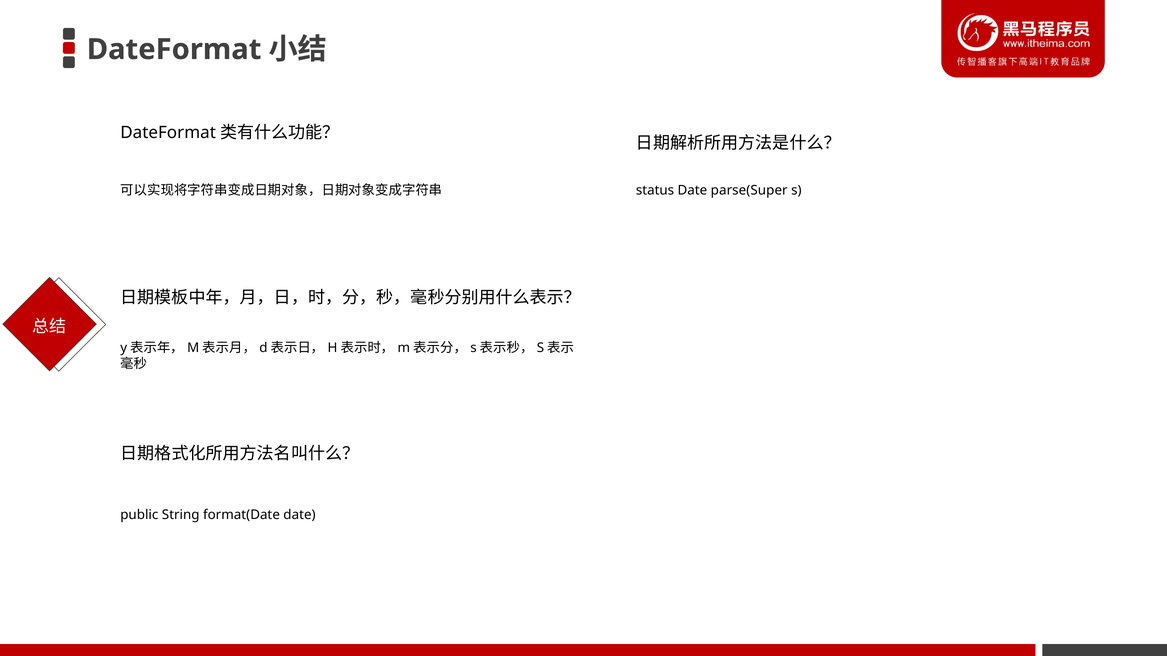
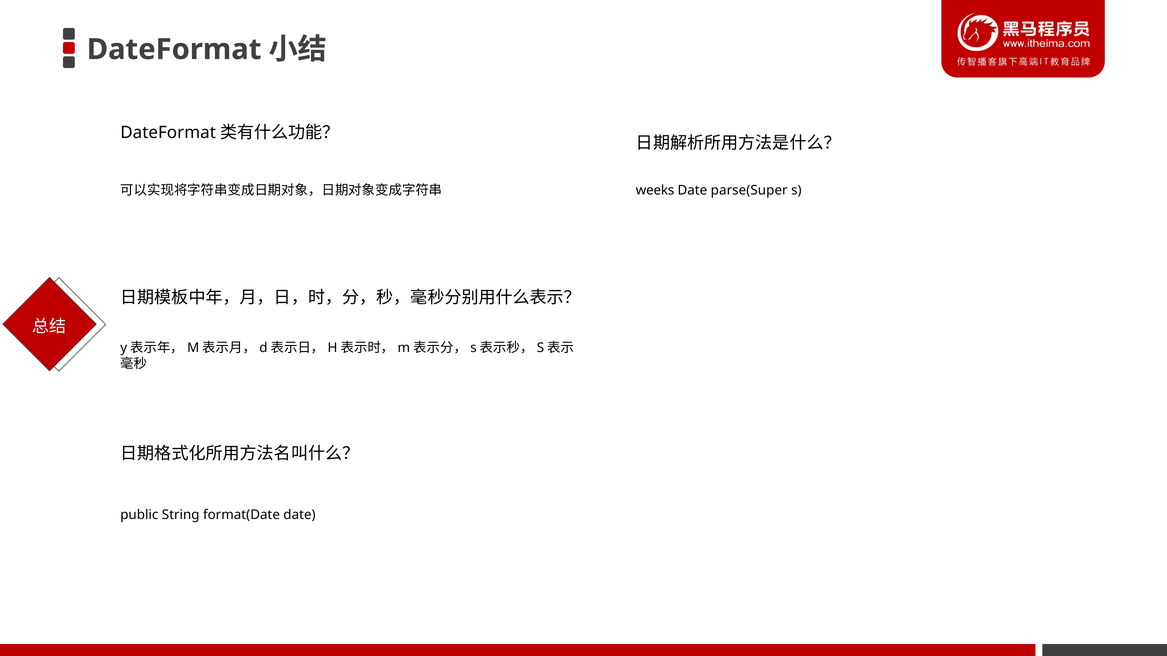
status: status -> weeks (655, 190)
